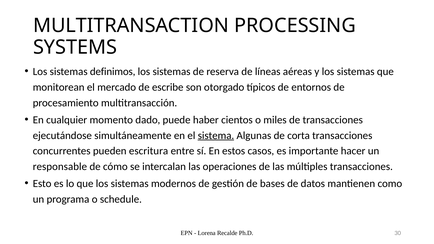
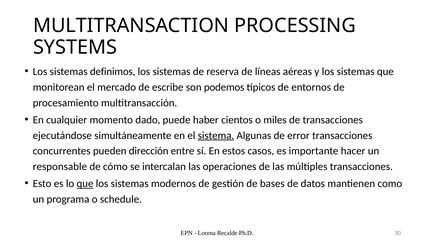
otorgado: otorgado -> podemos (224, 87)
corta: corta -> error (299, 136)
escritura: escritura -> dirección (149, 151)
que underline: none -> present (85, 184)
